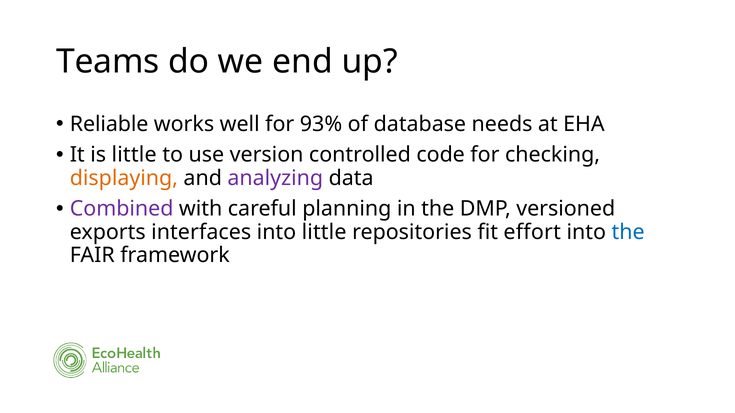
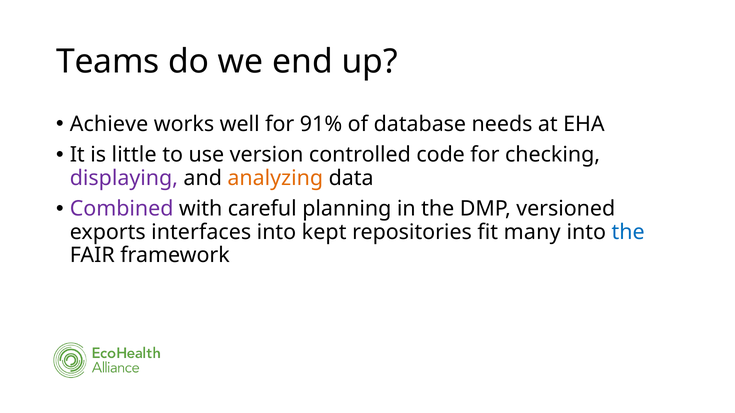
Reliable: Reliable -> Achieve (109, 124)
93%: 93% -> 91% (321, 124)
displaying colour: orange -> purple (124, 178)
analyzing colour: purple -> orange (275, 178)
into little: little -> kept (324, 232)
effort: effort -> many (532, 232)
